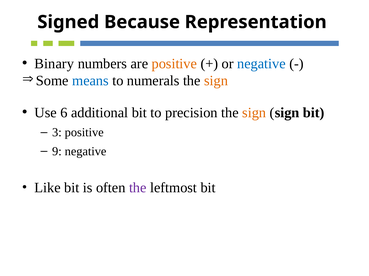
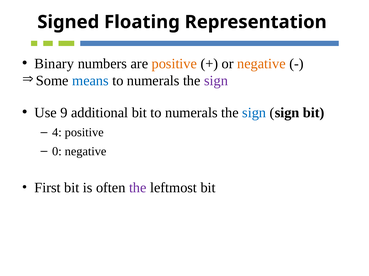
Because: Because -> Floating (142, 22)
negative colour: blue -> orange (261, 64)
sign colour: orange -> purple (216, 81)
6: 6 -> 9 (64, 113)
bit to precision: precision -> numerals (191, 113)
sign colour: orange -> blue (254, 113)
3: 3 -> 4 (57, 133)
9: 9 -> 0 (57, 152)
Like: Like -> First (48, 188)
